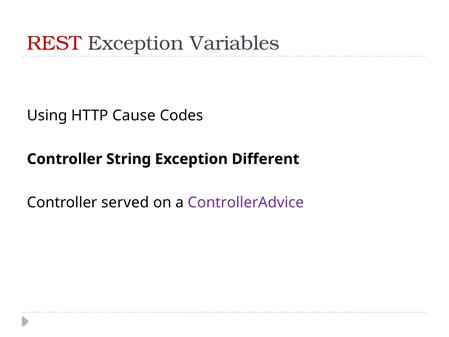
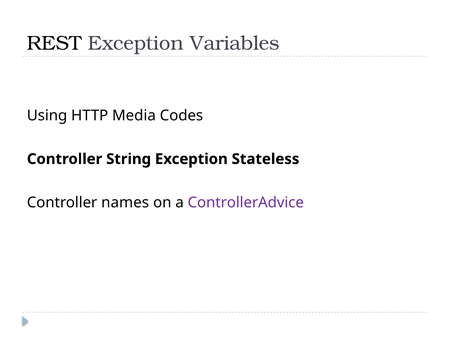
REST colour: red -> black (54, 43)
Cause: Cause -> Media (134, 116)
Different: Different -> Stateless (266, 159)
served: served -> names (125, 202)
